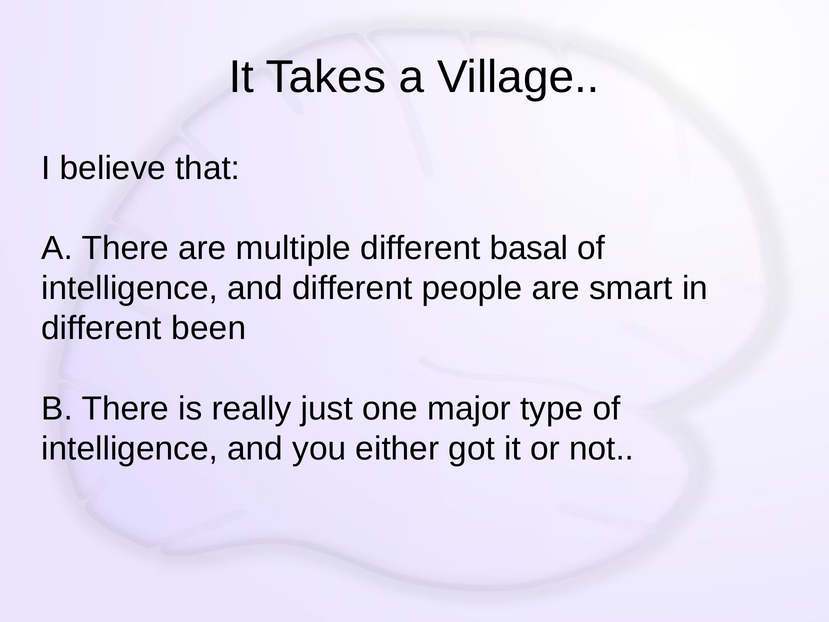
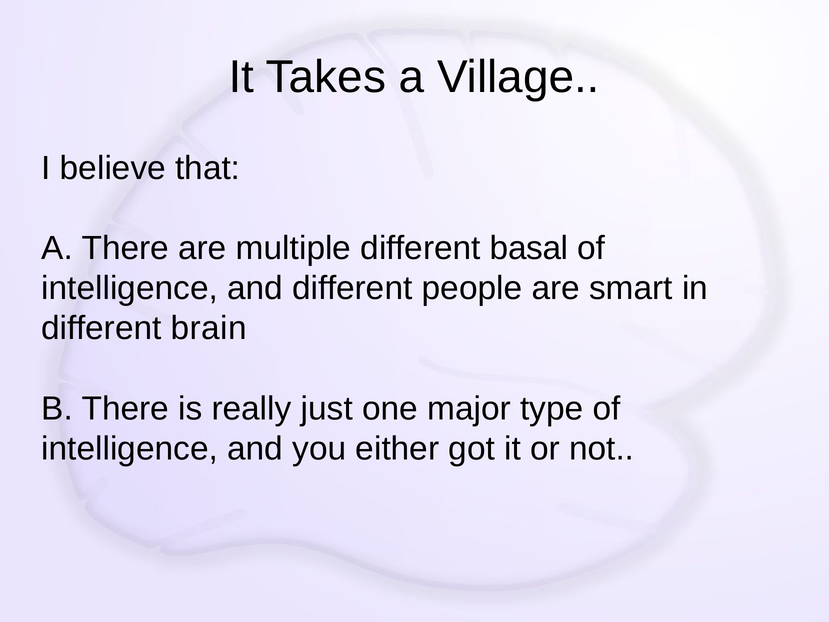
been: been -> brain (209, 329)
